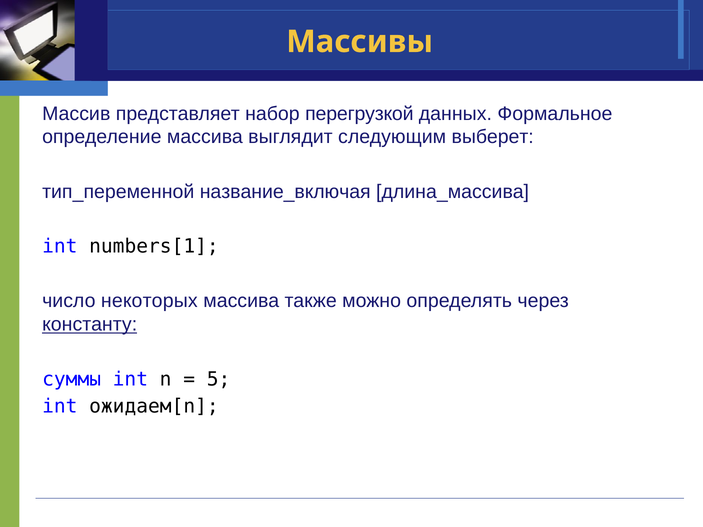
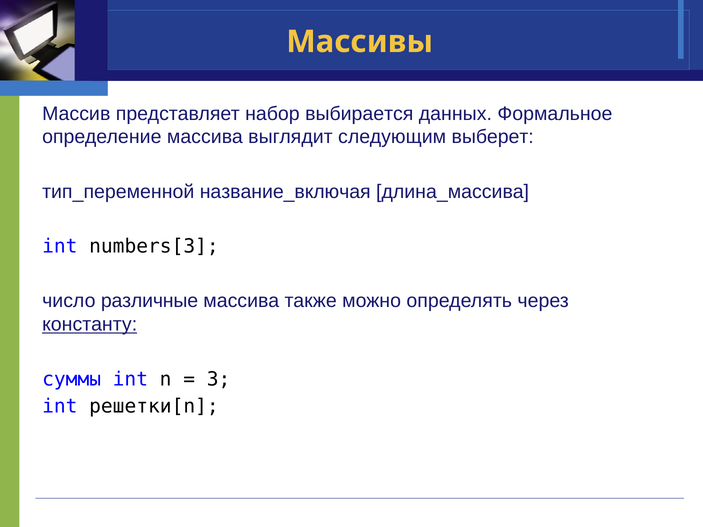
перегрузкой: перегрузкой -> выбирается (359, 114)
numbers[1: numbers[1 -> numbers[3 (154, 246)
некоторых: некоторых -> различные (150, 301)
5: 5 -> 3 (219, 379)
ожидаем[n: ожидаем[n -> решетки[n (154, 407)
